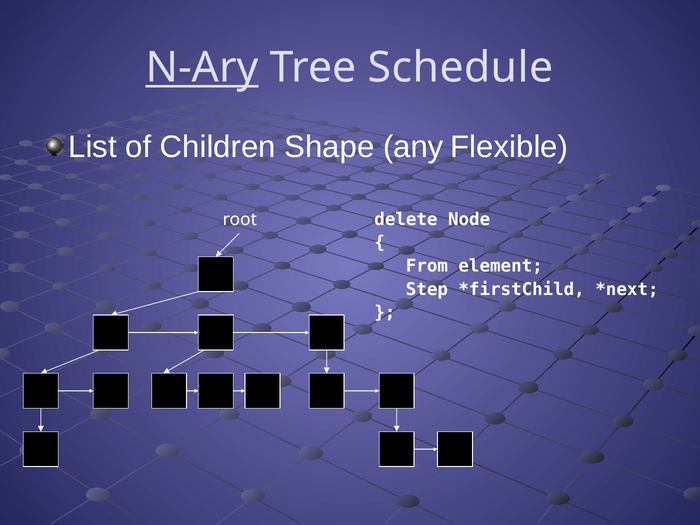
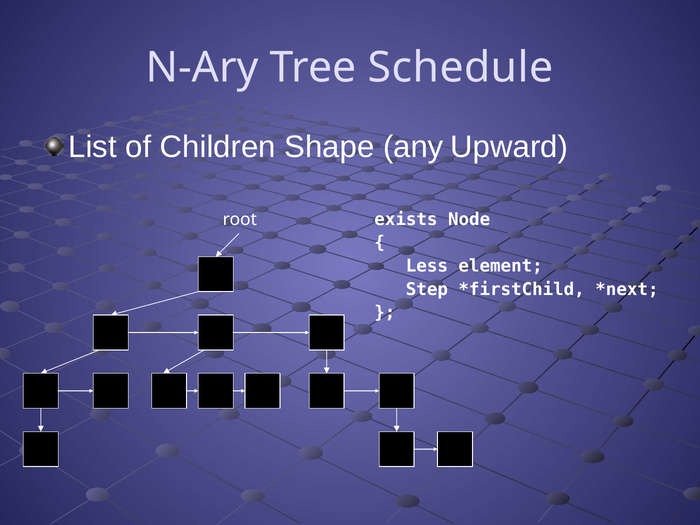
N-Ary underline: present -> none (202, 68)
Flexible: Flexible -> Upward (509, 147)
delete: delete -> exists (406, 219)
From: From -> Less (427, 266)
